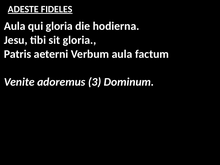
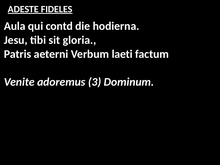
qui gloria: gloria -> contd (59, 26)
Verbum aula: aula -> laeti (122, 54)
